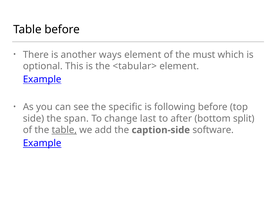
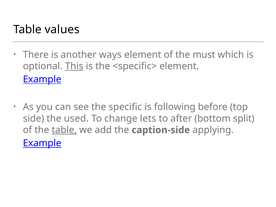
Table before: before -> values (62, 29)
This underline: none -> present (74, 66)
<tabular>: <tabular> -> <specific> (135, 66)
span: span -> used (76, 119)
last: last -> lets (148, 119)
software: software -> applying (213, 130)
